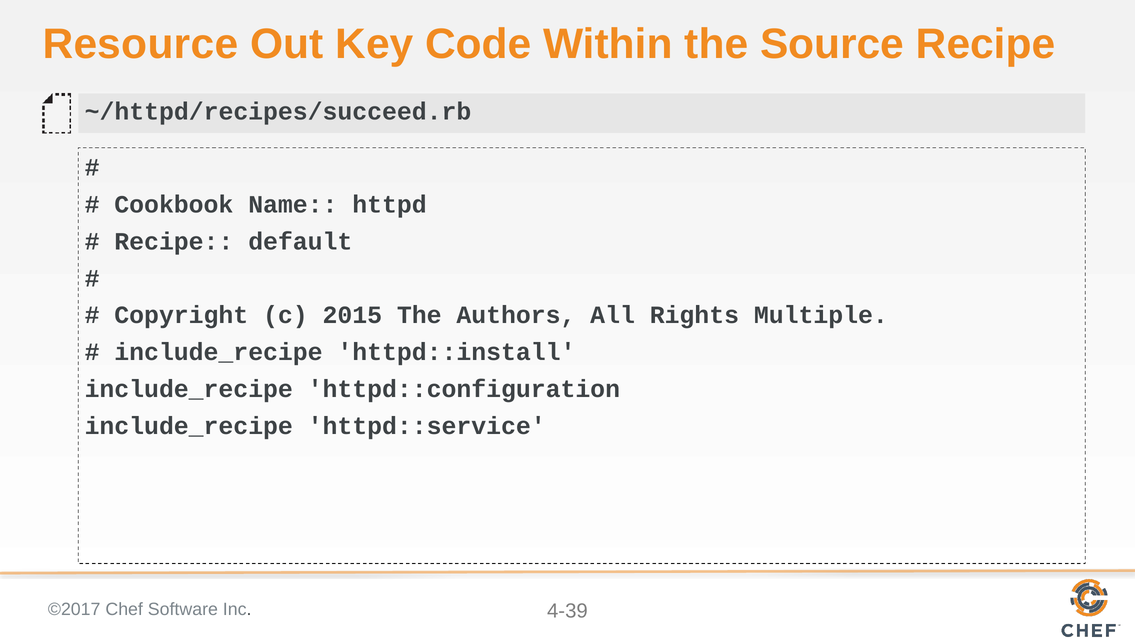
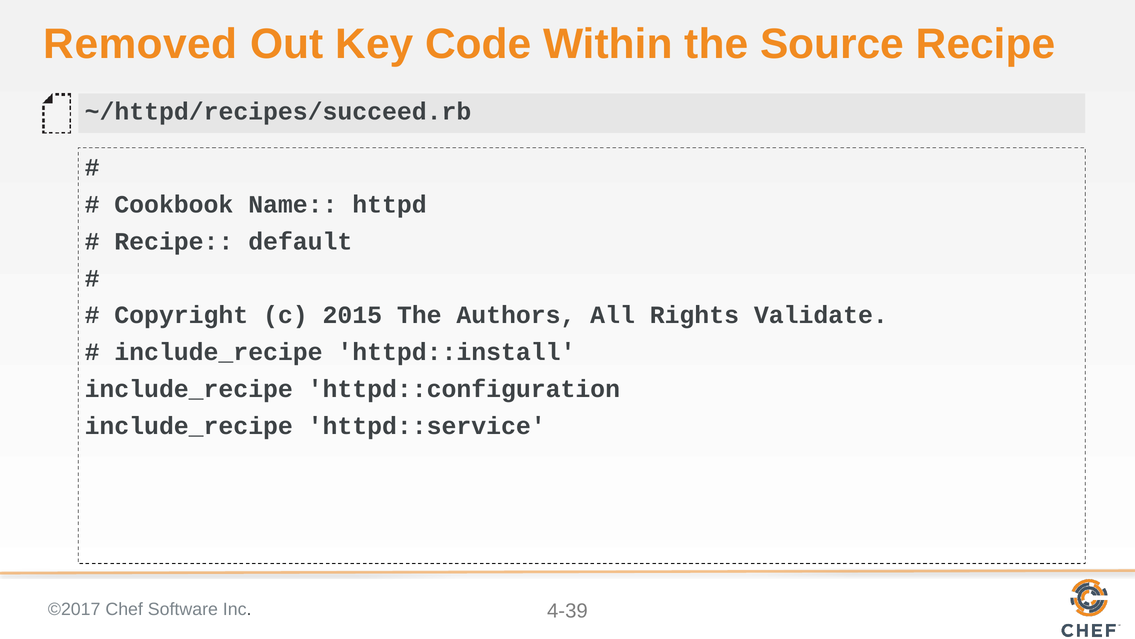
Resource: Resource -> Removed (140, 44)
Multiple: Multiple -> Validate (821, 315)
